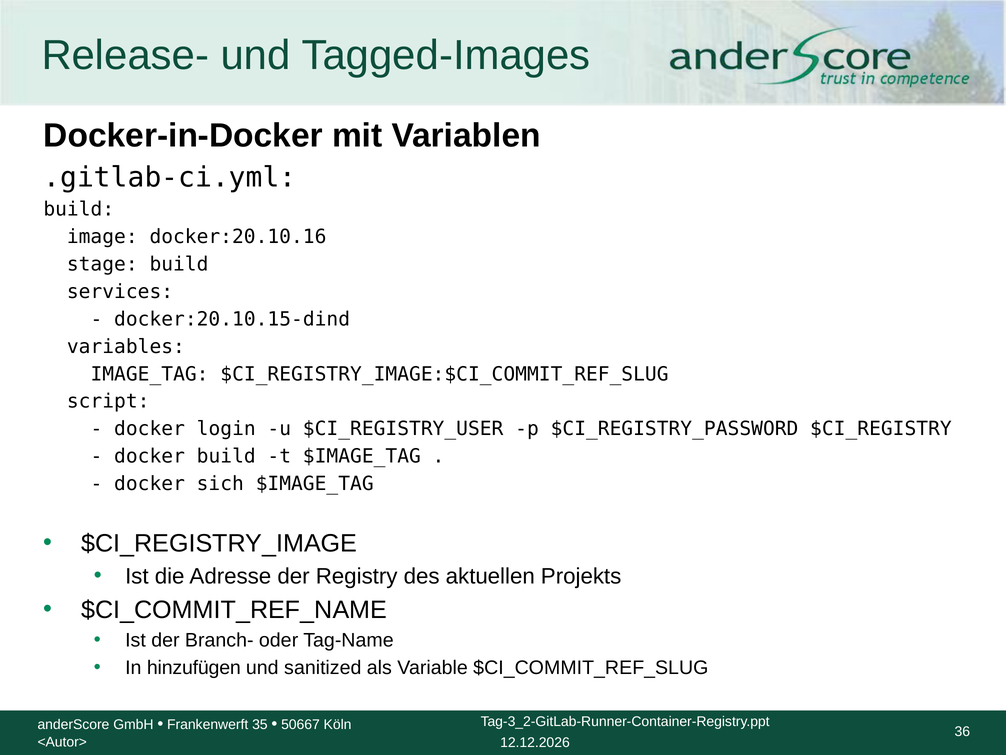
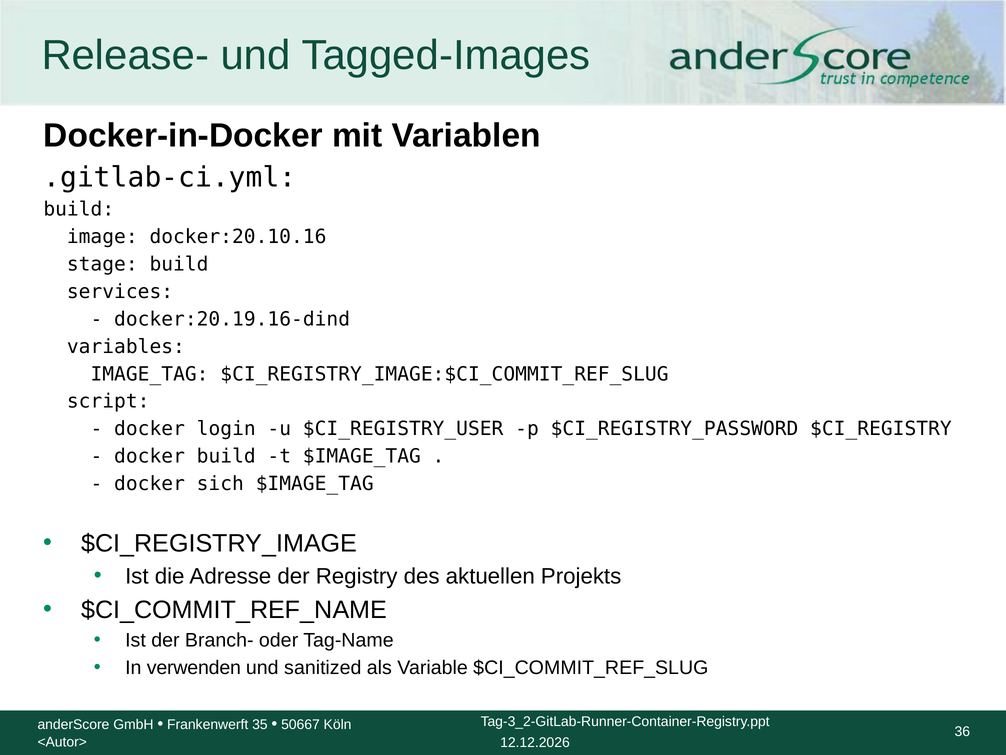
docker:20.10.15-dind: docker:20.10.15-dind -> docker:20.19.16-dind (232, 319)
hinzufügen: hinzufügen -> verwenden (194, 667)
